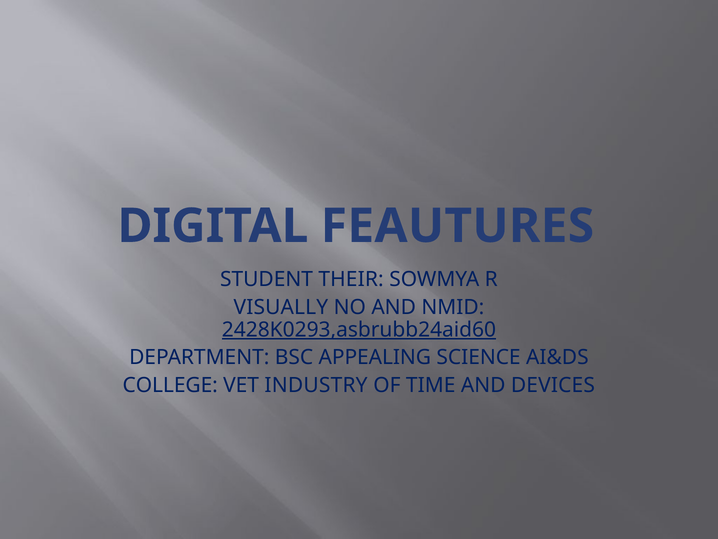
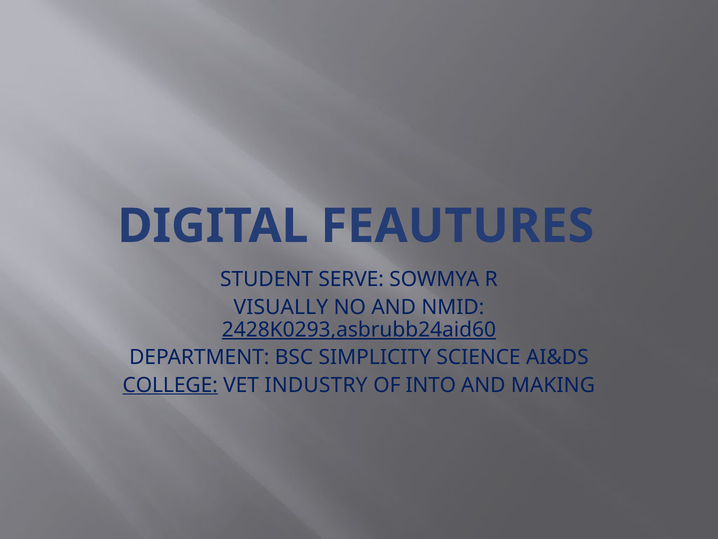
THEIR: THEIR -> SERVE (351, 279)
APPEALING: APPEALING -> SIMPLICITY (375, 357)
COLLEGE underline: none -> present (170, 385)
TIME: TIME -> INTO (431, 385)
DEVICES: DEVICES -> MAKING (553, 385)
